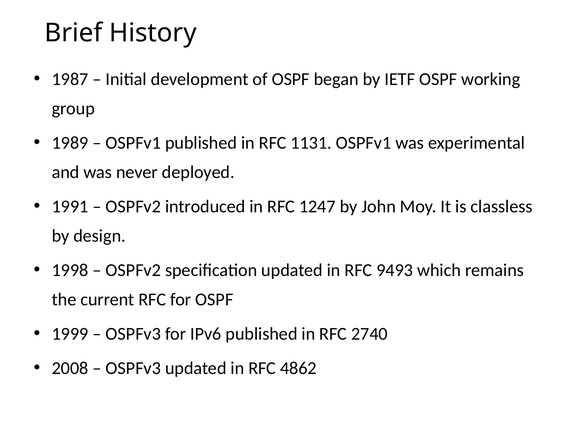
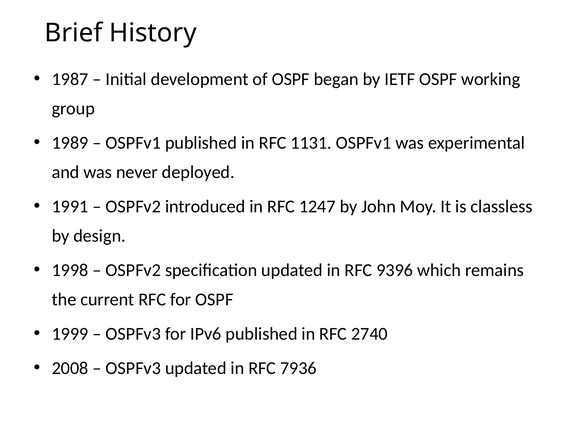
9493: 9493 -> 9396 (395, 270)
4862: 4862 -> 7936 (298, 368)
